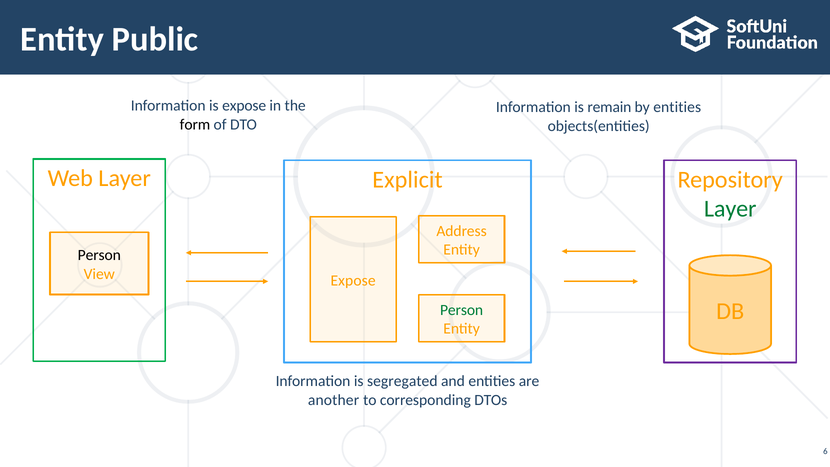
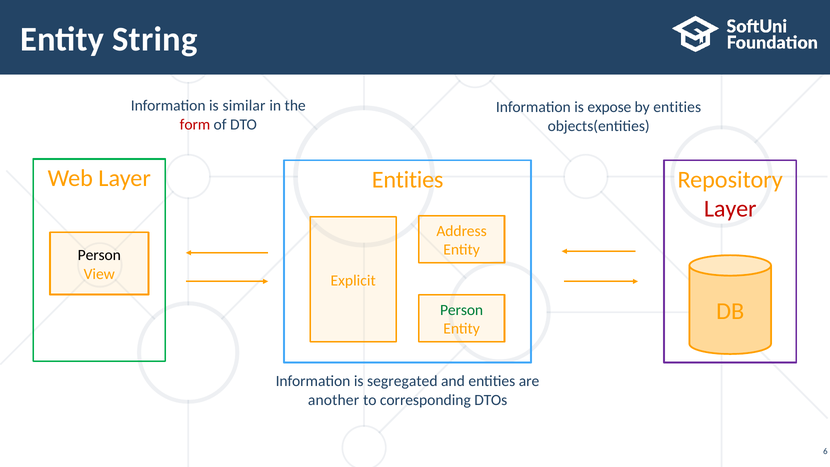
Public: Public -> String (155, 39)
is expose: expose -> similar (244, 106)
remain: remain -> expose (609, 107)
form colour: black -> red (195, 124)
Explicit: Explicit -> Entities (408, 180)
Layer colour: green -> red (730, 209)
Expose: Expose -> Explicit (353, 280)
